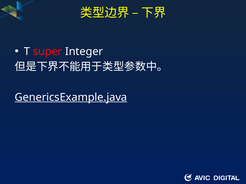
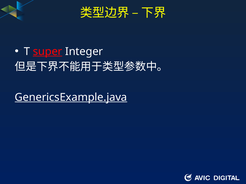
super underline: none -> present (48, 52)
